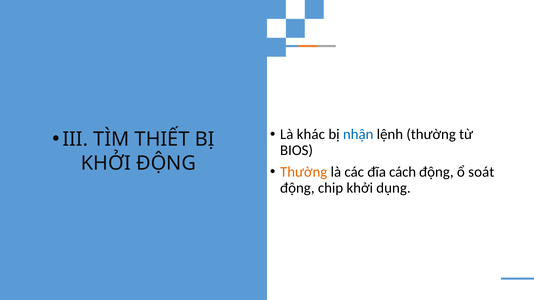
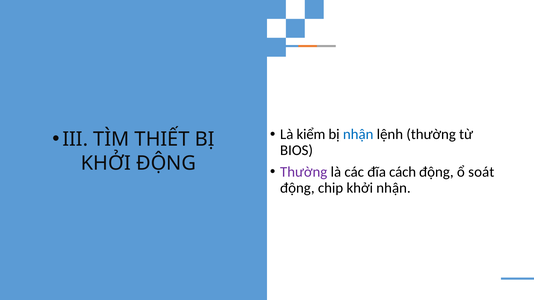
khác: khác -> kiểm (311, 135)
Thường colour: orange -> purple (304, 172)
khởi dụng: dụng -> nhận (394, 188)
